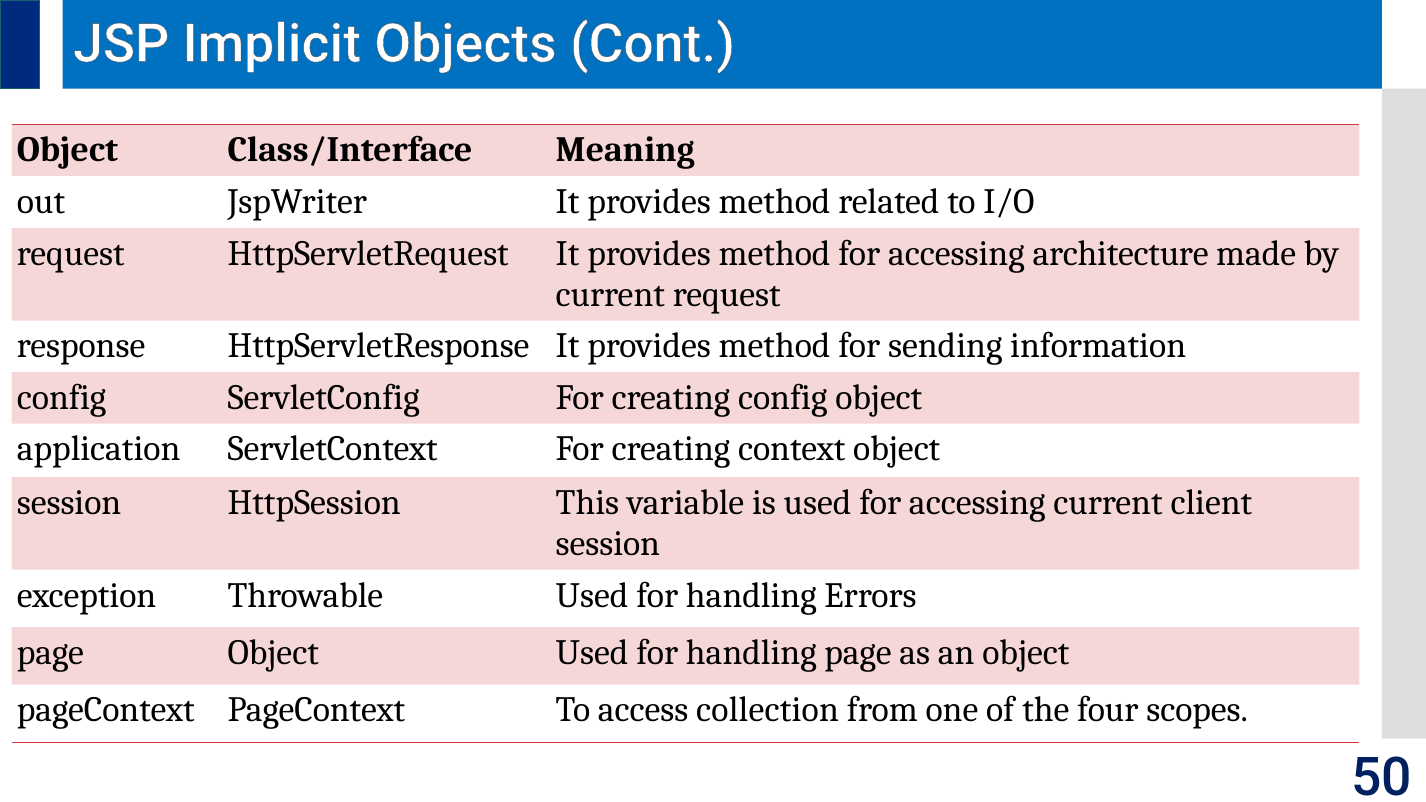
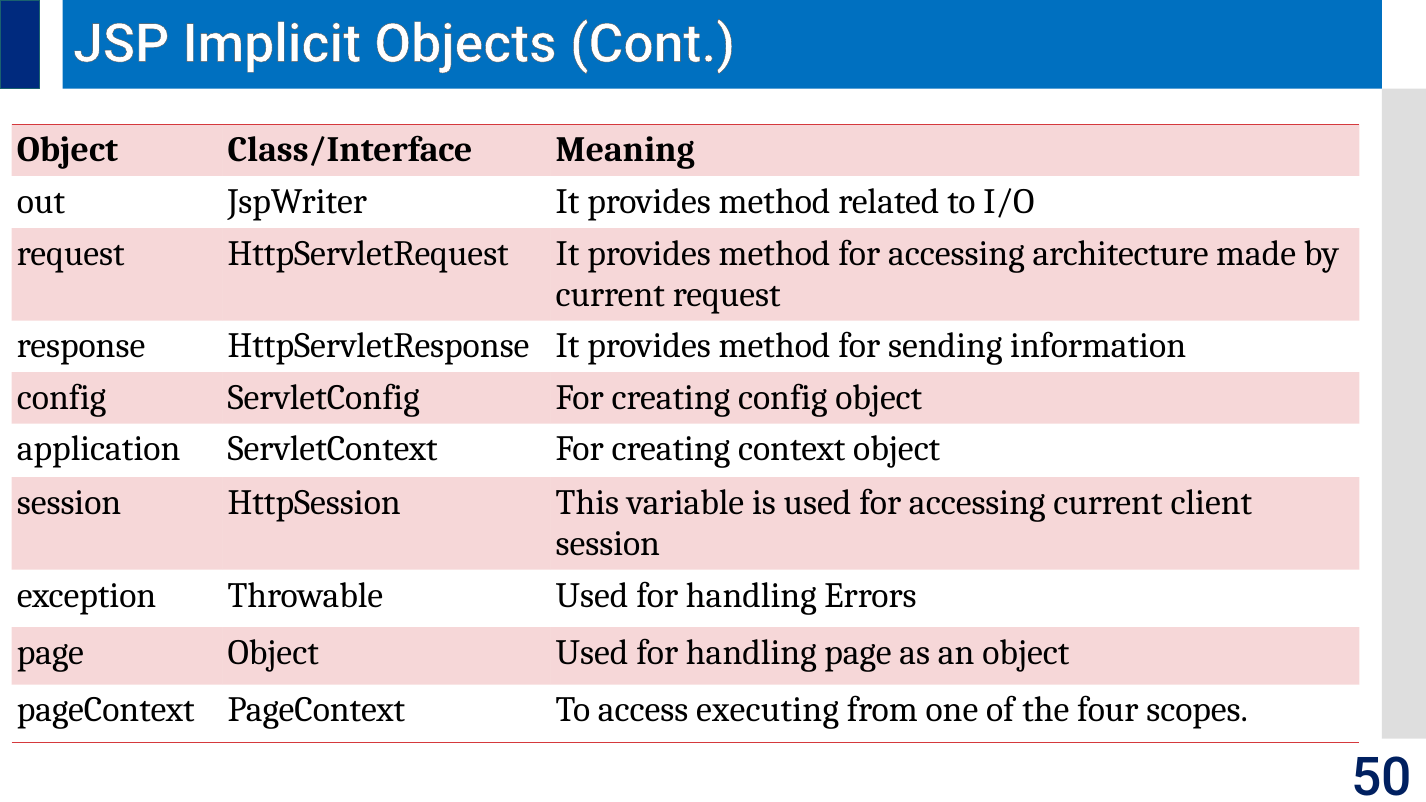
collection: collection -> executing (768, 710)
